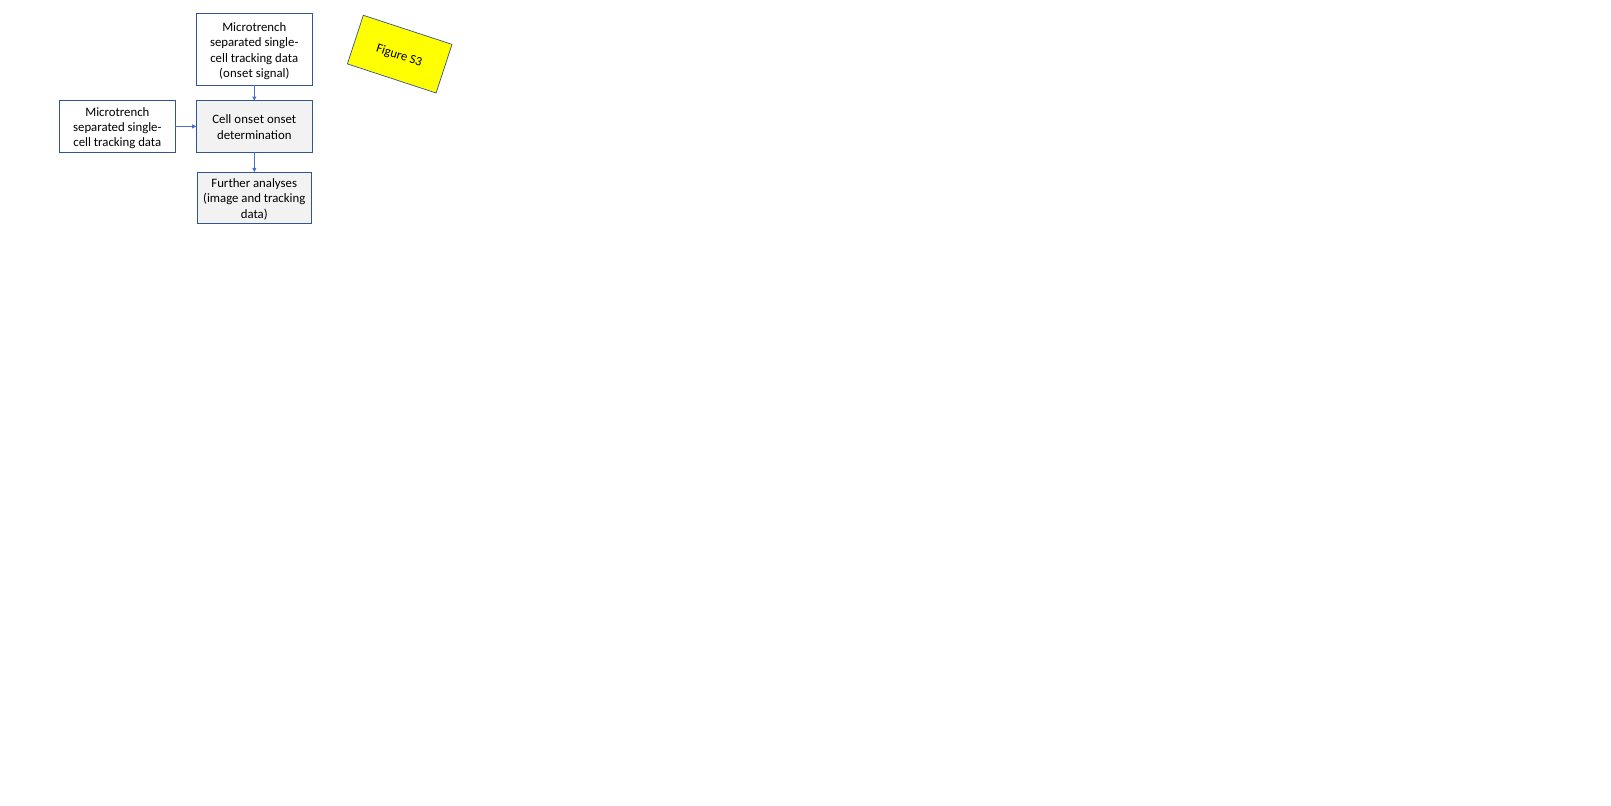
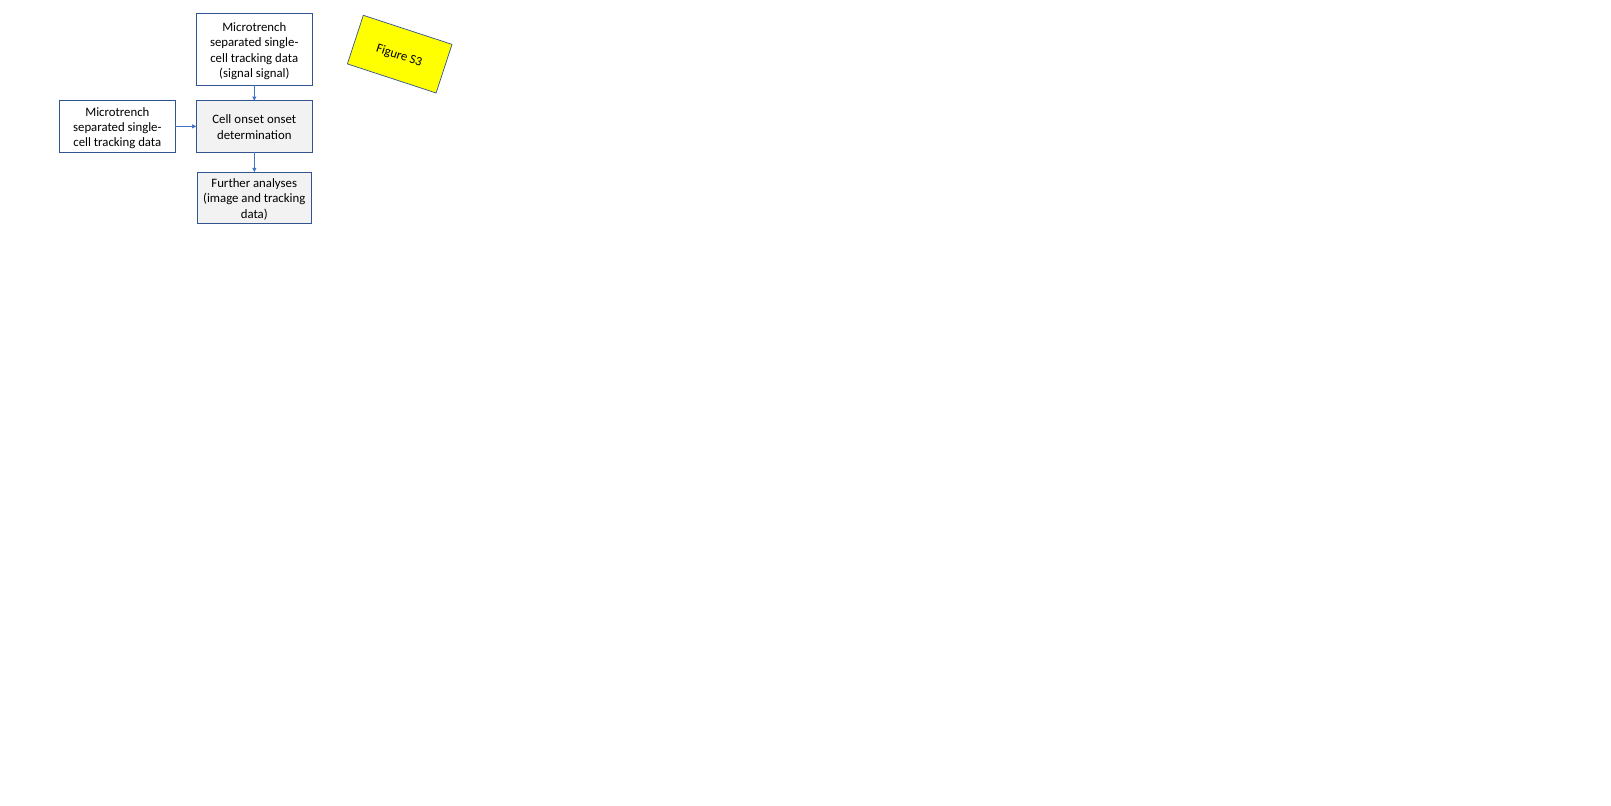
onset: onset -> signal (236, 73)
